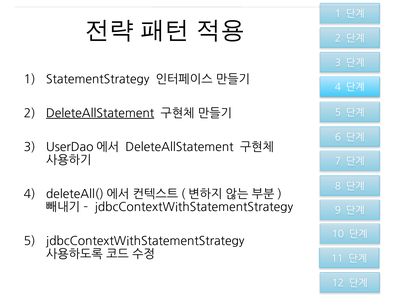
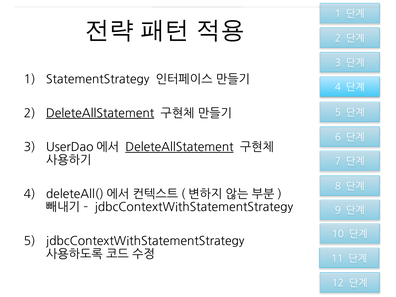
DeleteAllStatement underline: none -> present (179, 147)
